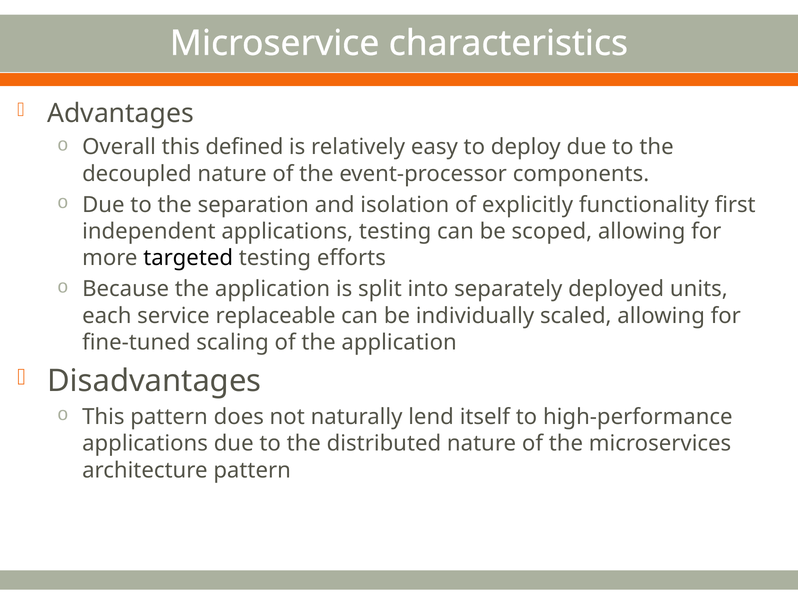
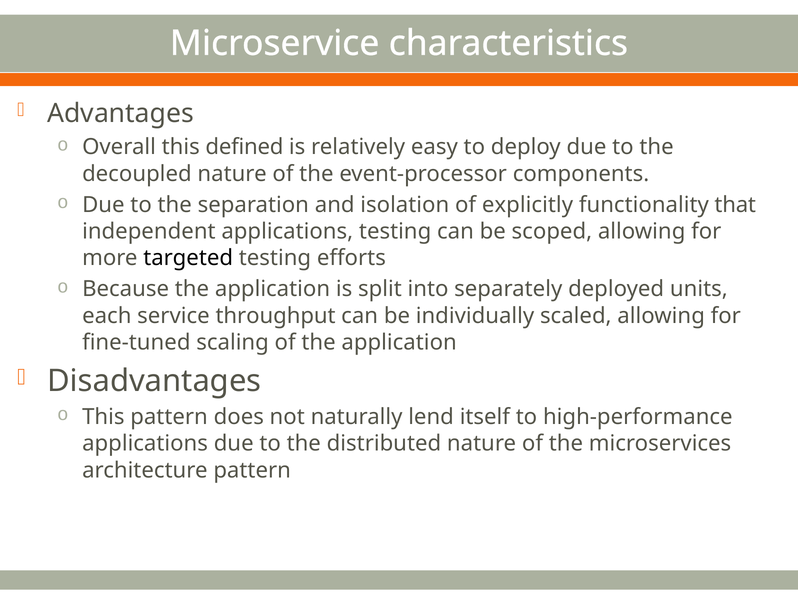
first: first -> that (735, 205)
replaceable: replaceable -> throughput (276, 315)
